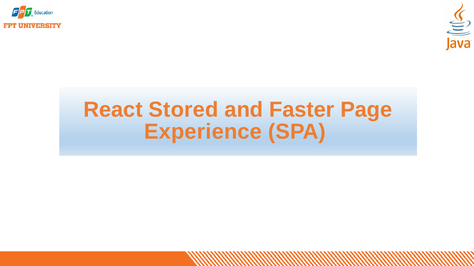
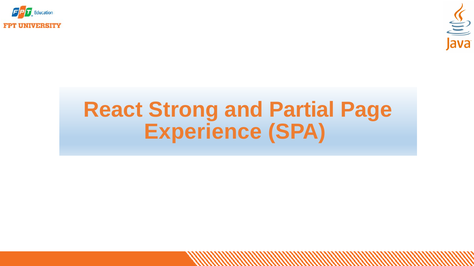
Stored: Stored -> Strong (184, 110)
Faster: Faster -> Partial (302, 110)
